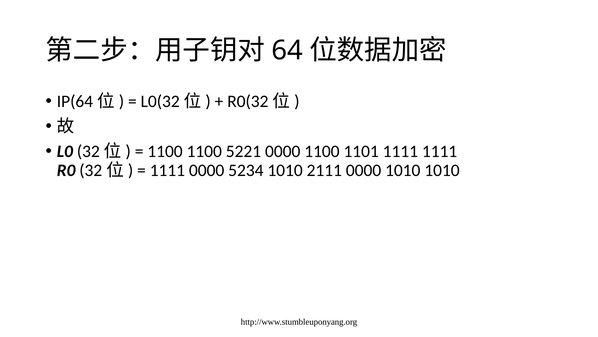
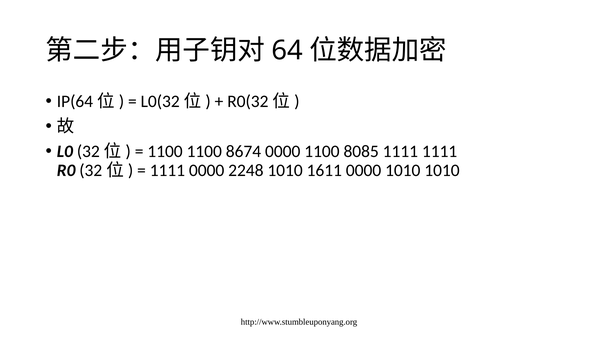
5221: 5221 -> 8674 (243, 151)
1101: 1101 -> 8085 (361, 151)
5234: 5234 -> 2248 (246, 170)
2111: 2111 -> 1611 (324, 170)
